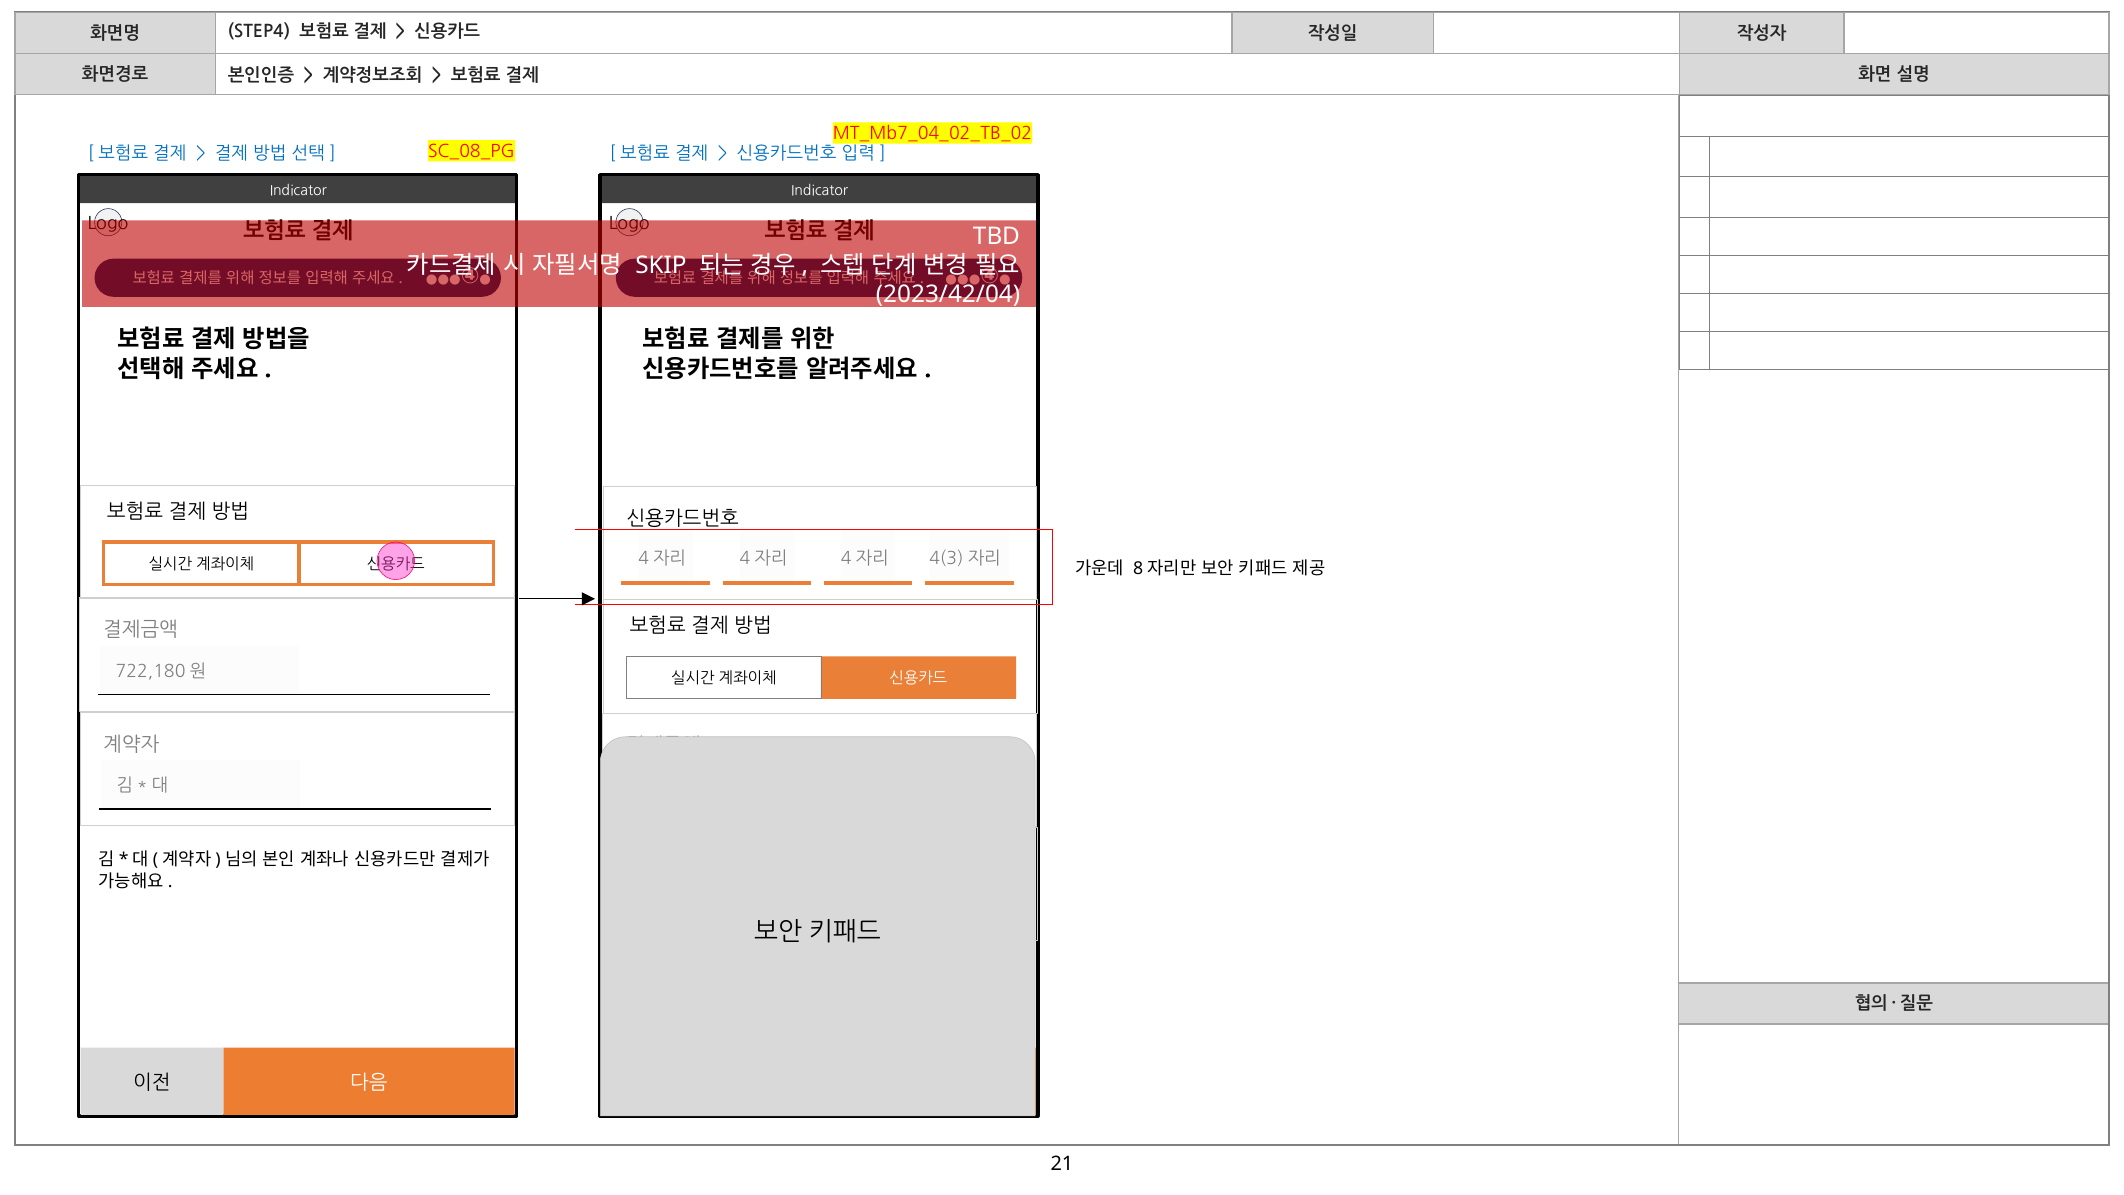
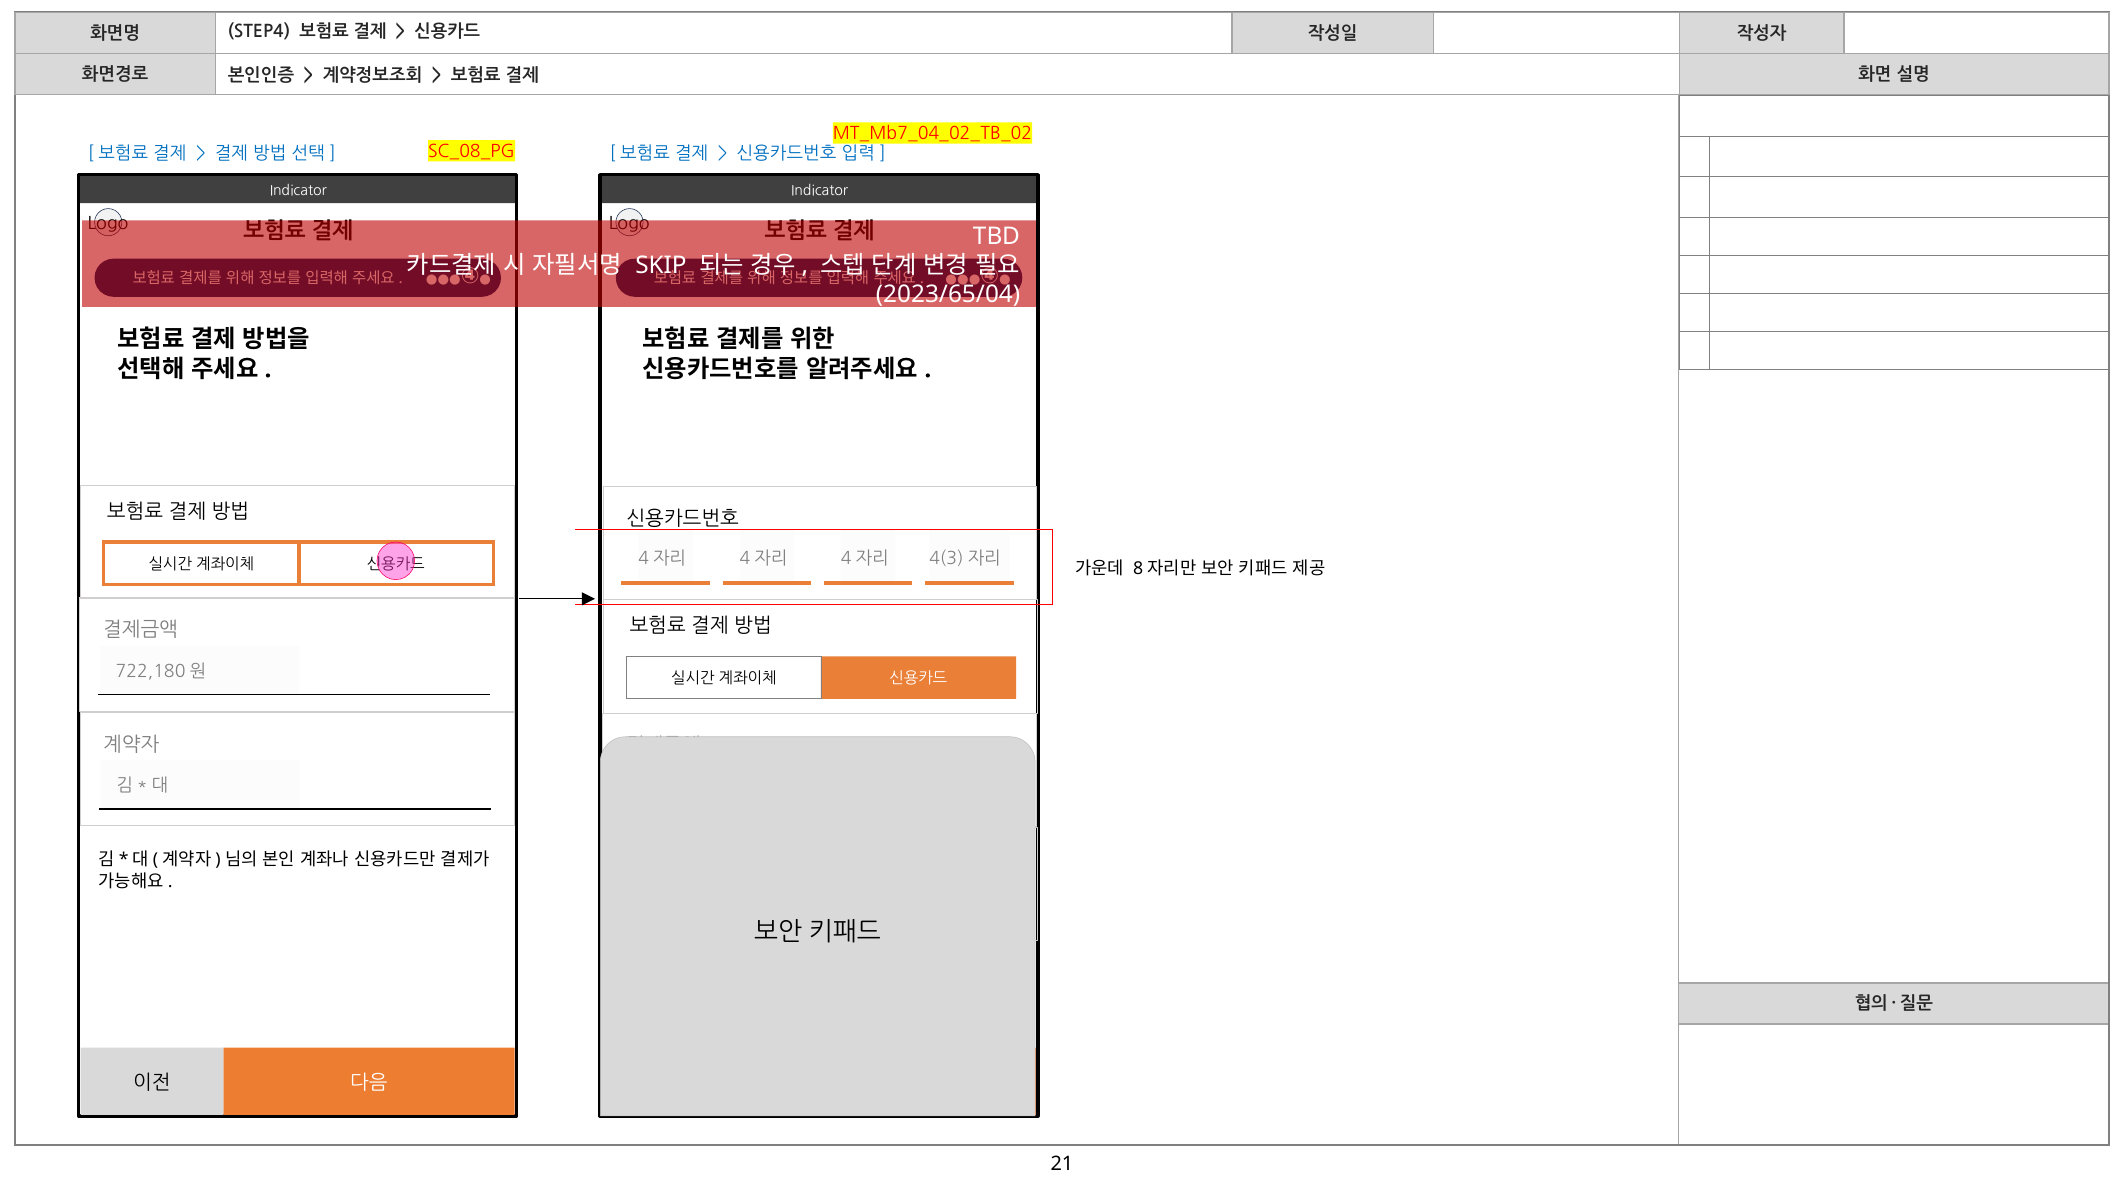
2023/42/04: 2023/42/04 -> 2023/65/04 (948, 295)
